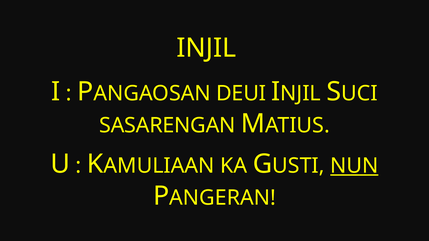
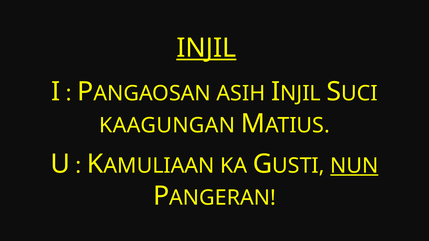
INJIL underline: none -> present (206, 48)
DEUI: DEUI -> ASIH (241, 94)
SASARENGAN: SASARENGAN -> KAAGUNGAN (167, 126)
